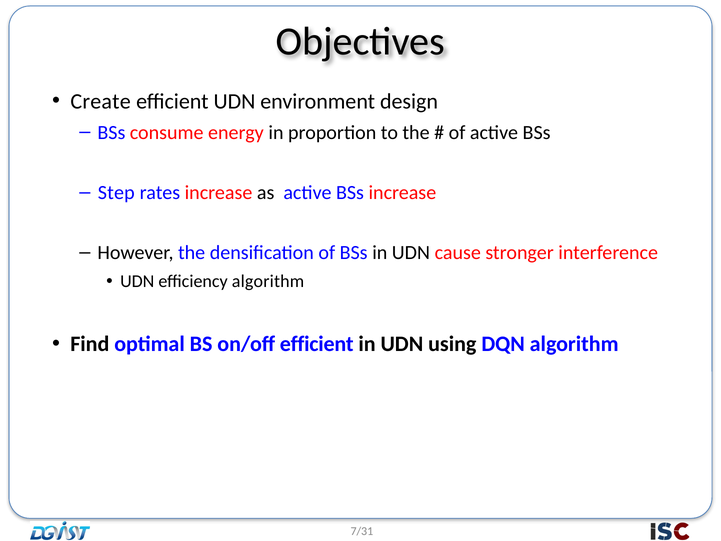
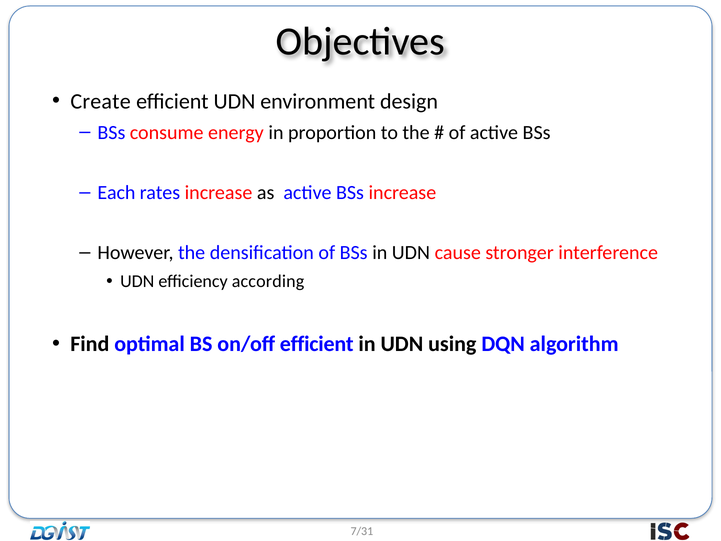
Step: Step -> Each (116, 193)
efficiency algorithm: algorithm -> according (268, 281)
